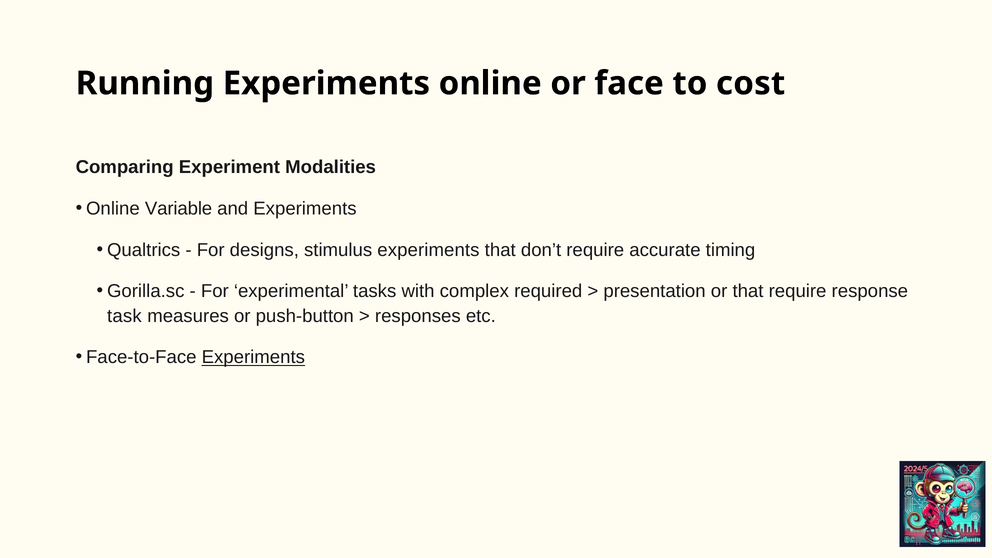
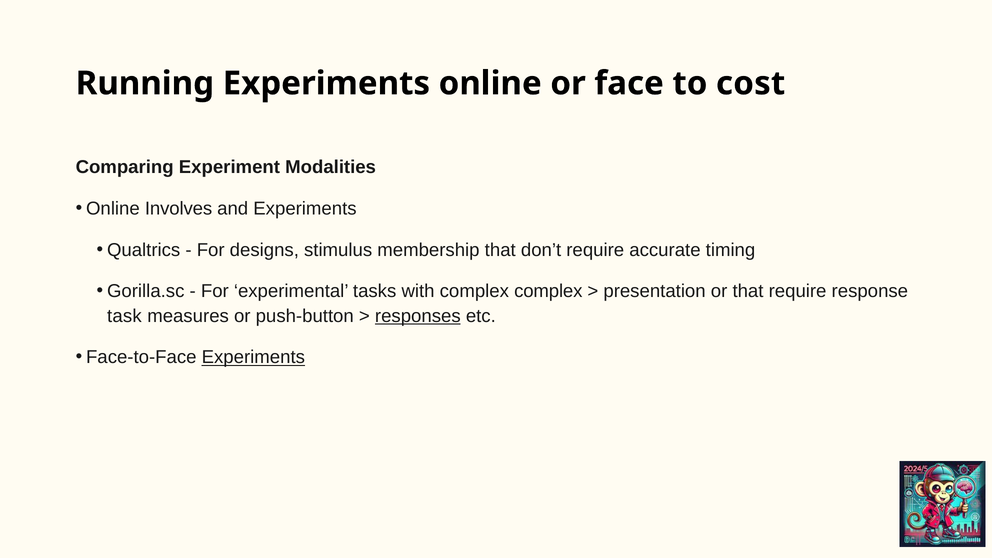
Variable: Variable -> Involves (179, 209)
stimulus experiments: experiments -> membership (428, 250)
complex required: required -> complex (548, 291)
responses underline: none -> present (418, 316)
